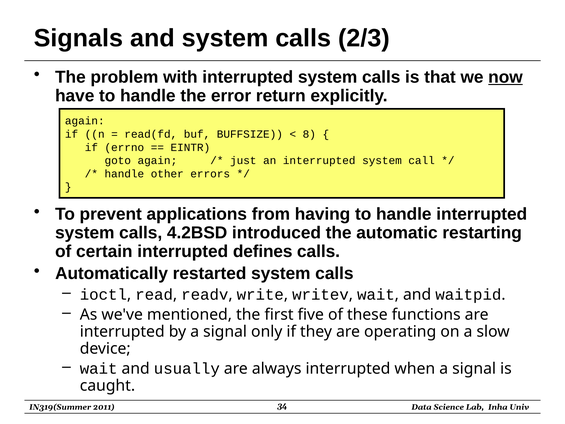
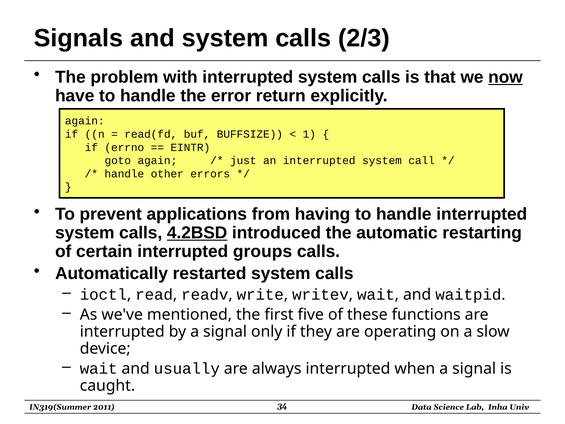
8: 8 -> 1 (309, 134)
4.2BSD underline: none -> present (197, 233)
defines: defines -> groups (263, 251)
